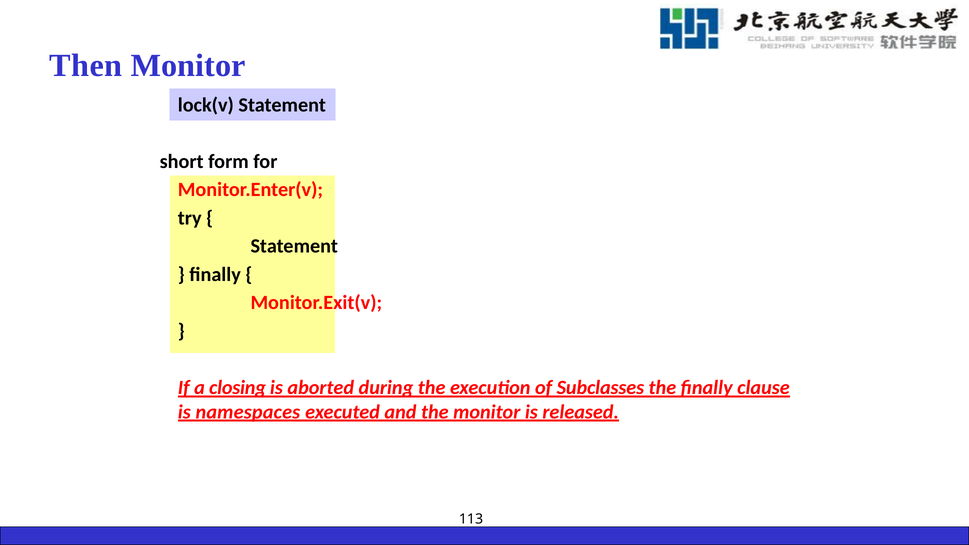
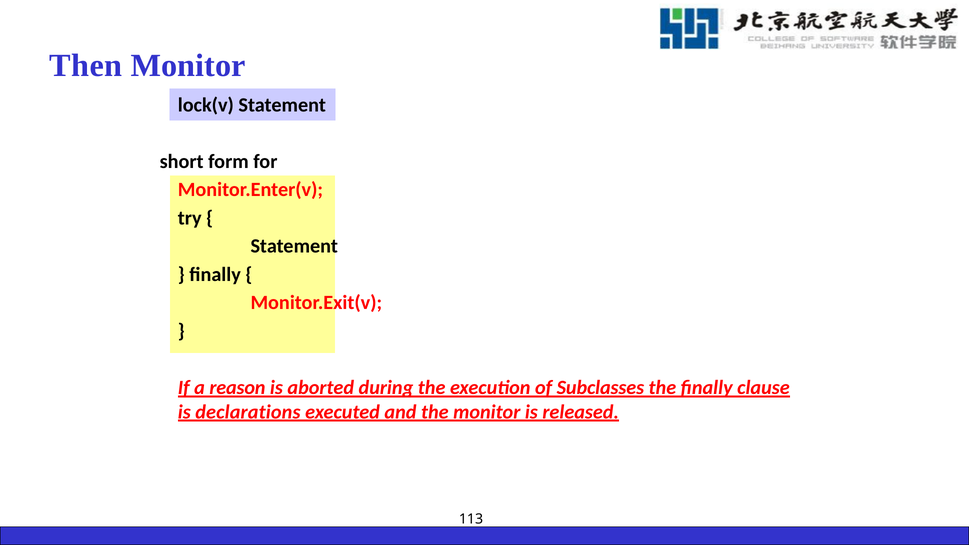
closing: closing -> reason (237, 388)
namespaces: namespaces -> declarations (248, 412)
